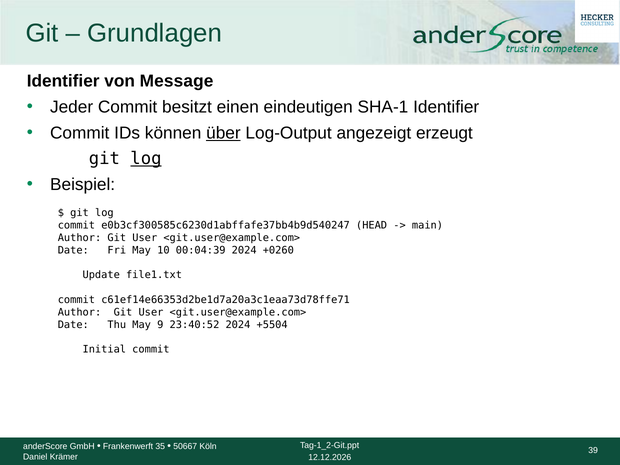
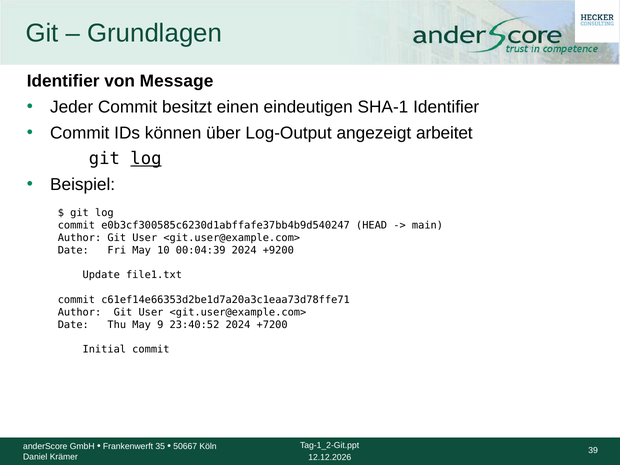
über underline: present -> none (223, 133)
erzeugt: erzeugt -> arbeitet (444, 133)
+0260: +0260 -> +9200 (278, 250)
+5504: +5504 -> +7200 (272, 325)
